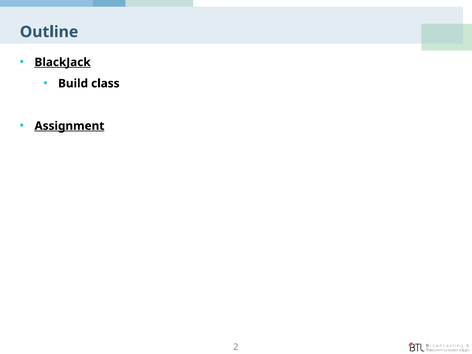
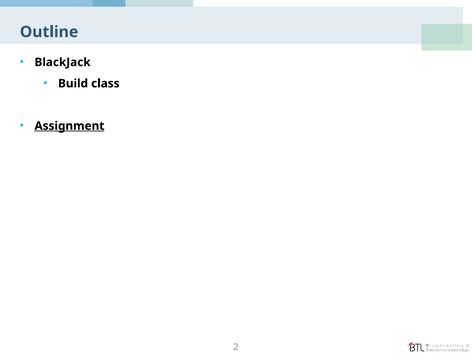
BlackJack underline: present -> none (63, 62)
